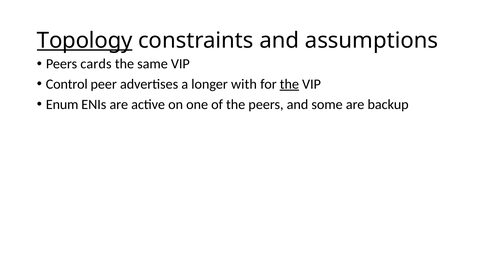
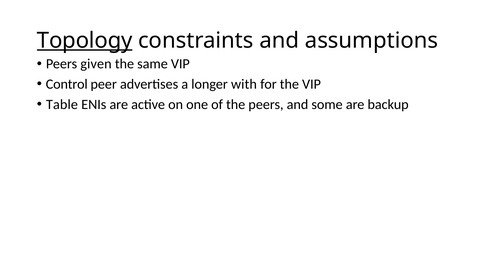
cards: cards -> given (96, 64)
the underline: present -> none (289, 84)
Enum: Enum -> Table (62, 104)
